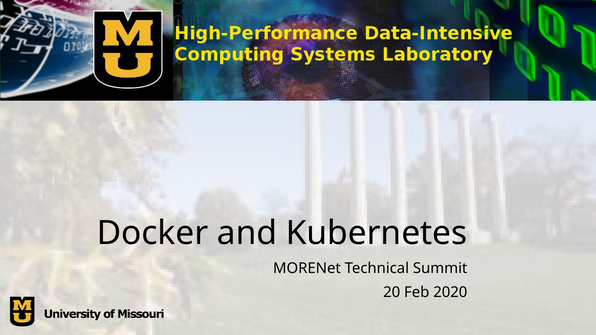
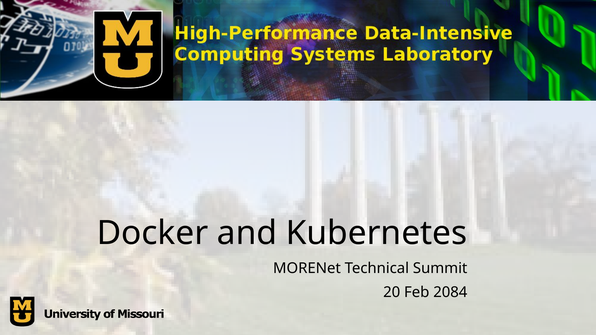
2020: 2020 -> 2084 (450, 293)
